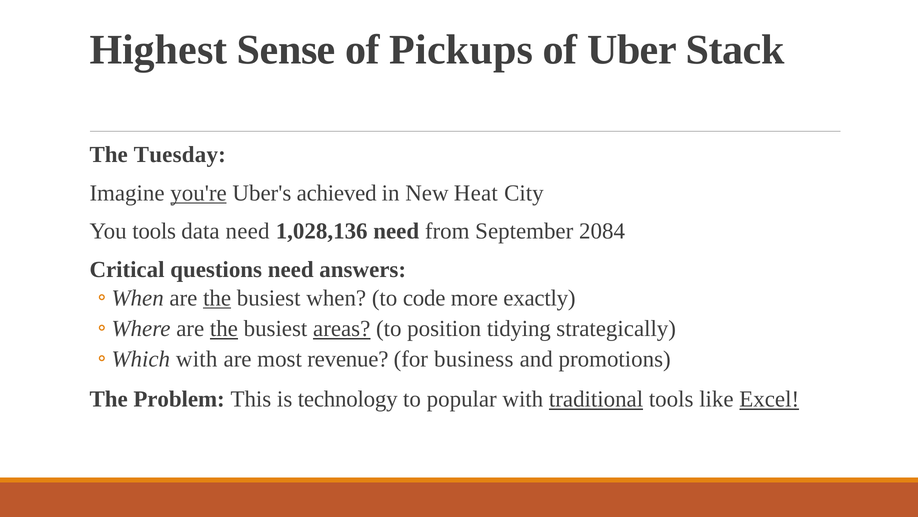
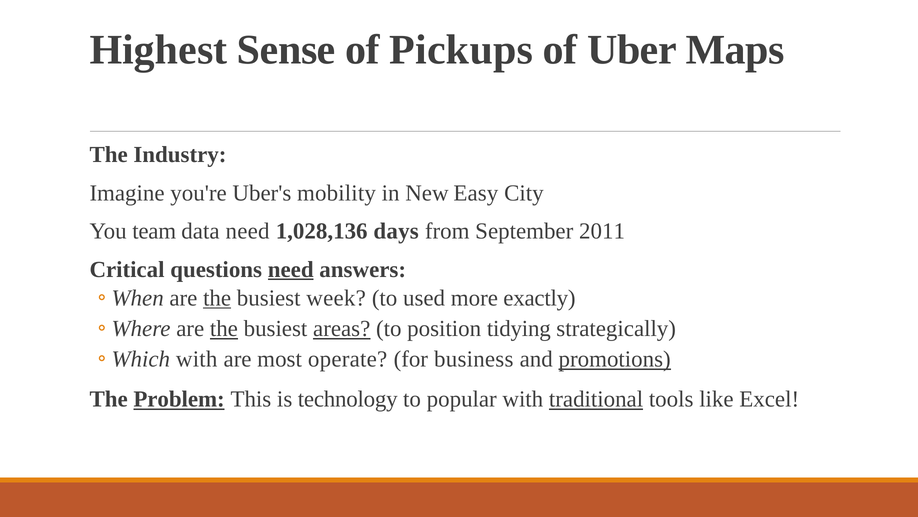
Stack: Stack -> Maps (735, 50)
Tuesday: Tuesday -> Industry (180, 155)
you're underline: present -> none (199, 193)
achieved: achieved -> mobility (336, 193)
Heat: Heat -> Easy (476, 193)
You tools: tools -> team (154, 231)
1,028,136 need: need -> days (396, 231)
2084: 2084 -> 2011 (602, 231)
need underline: none -> present (291, 269)
when: when -> week (336, 298)
code: code -> used (424, 298)
revenue: revenue -> operate (348, 359)
promotions underline: none -> present (615, 359)
Problem underline: none -> present (179, 399)
Excel underline: present -> none (769, 399)
